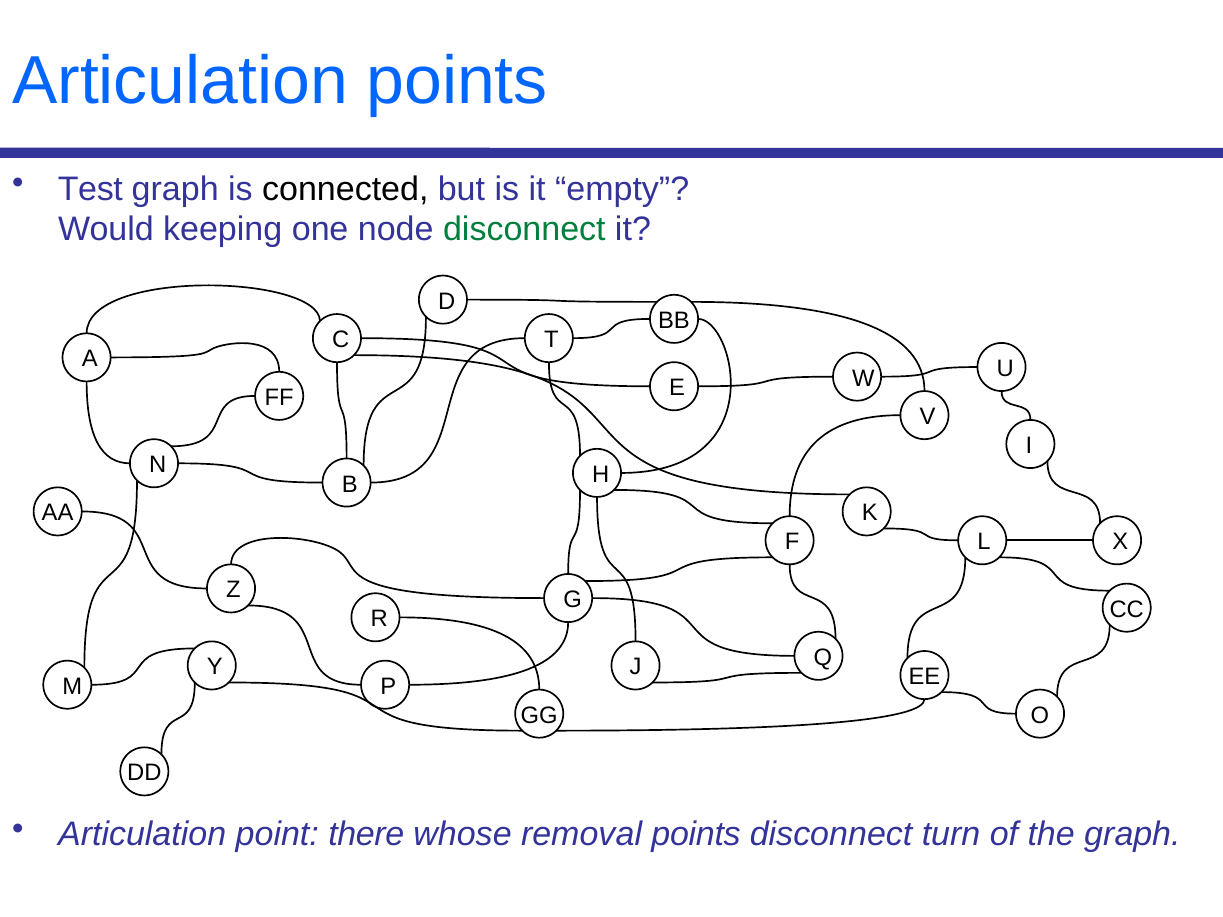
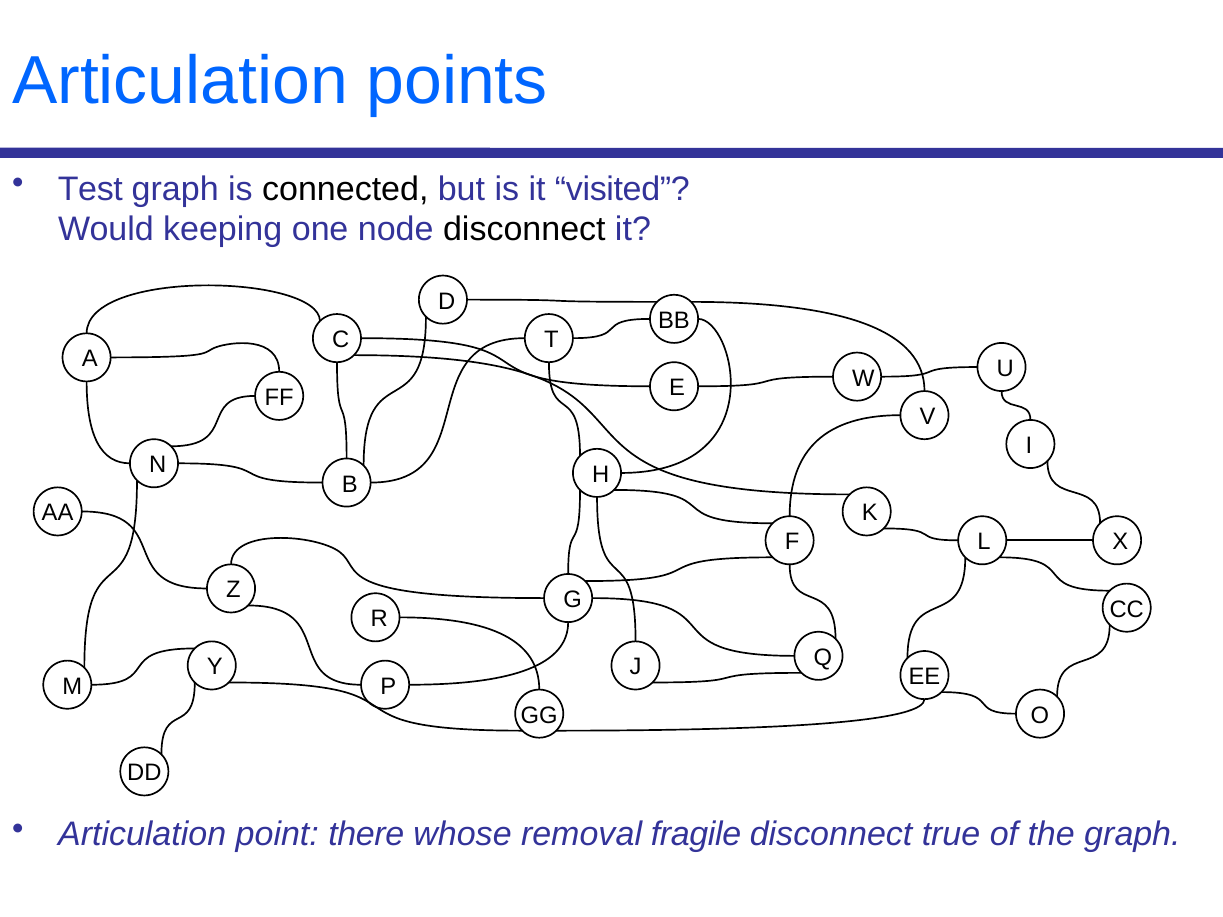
empty: empty -> visited (622, 189)
disconnect colour: green -> black (524, 230)
removal points: points -> fragile (696, 835)
turn: turn -> true (951, 835)
